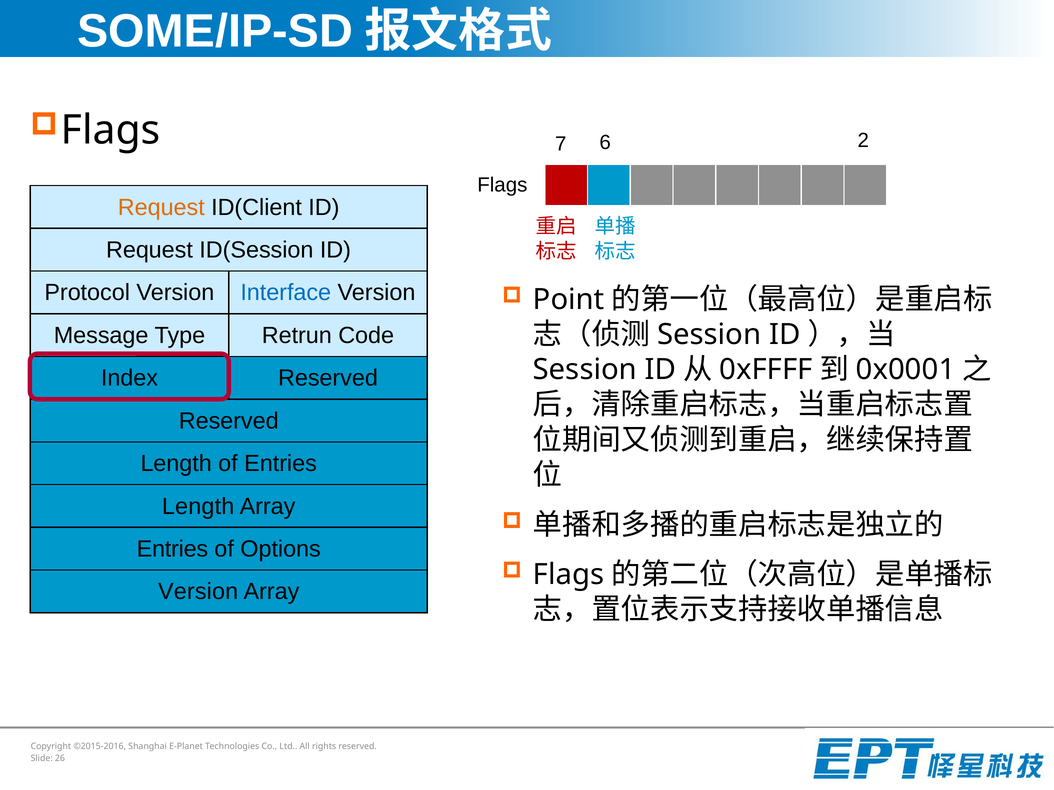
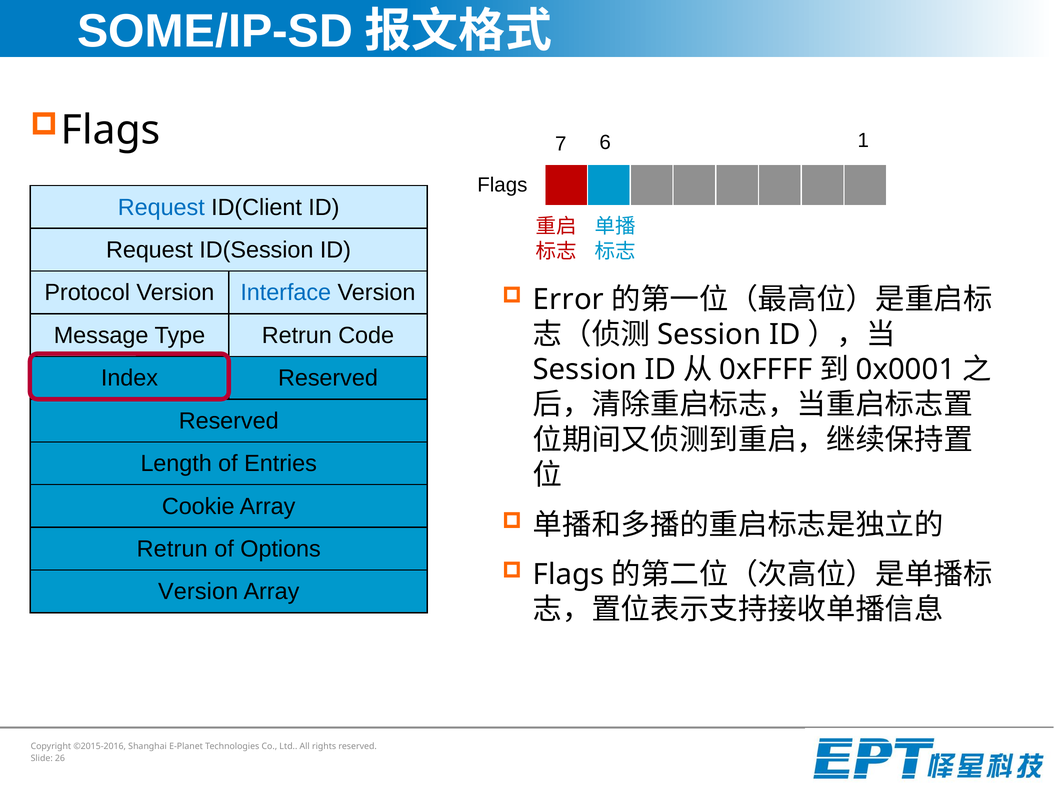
2: 2 -> 1 (863, 141)
Request colour: orange -> blue (161, 207)
Point: Point -> Error (569, 300)
Length: Length -> Cookie (198, 507)
Entries: Entries -> Retrun (172, 549)
